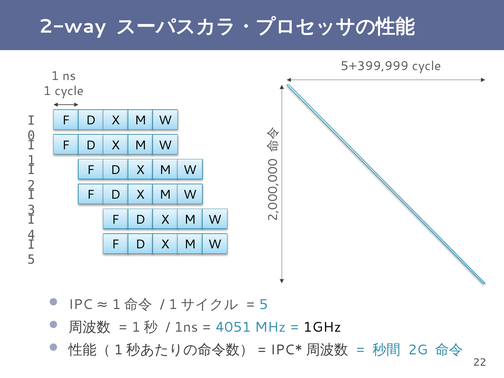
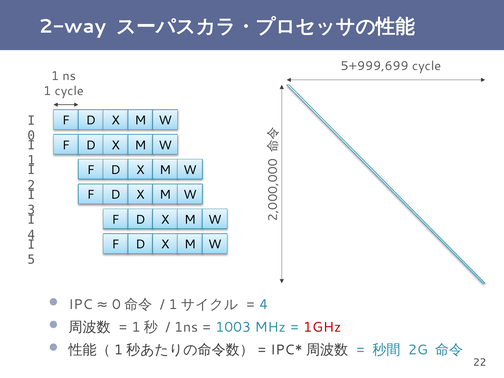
5+399,999: 5+399,999 -> 5+999,699 (375, 66)
IPC 1: 1 -> 0 (116, 305)
5: 5 -> 4 (264, 305)
4051: 4051 -> 1003 (233, 327)
1GHz colour: black -> red (322, 327)
